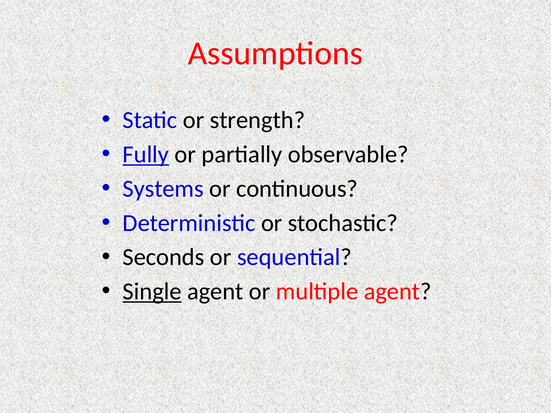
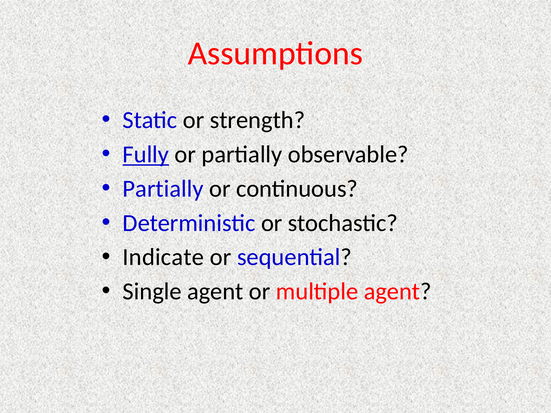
Systems: Systems -> Partially (163, 189)
Seconds: Seconds -> Indicate (163, 257)
Single underline: present -> none (152, 292)
